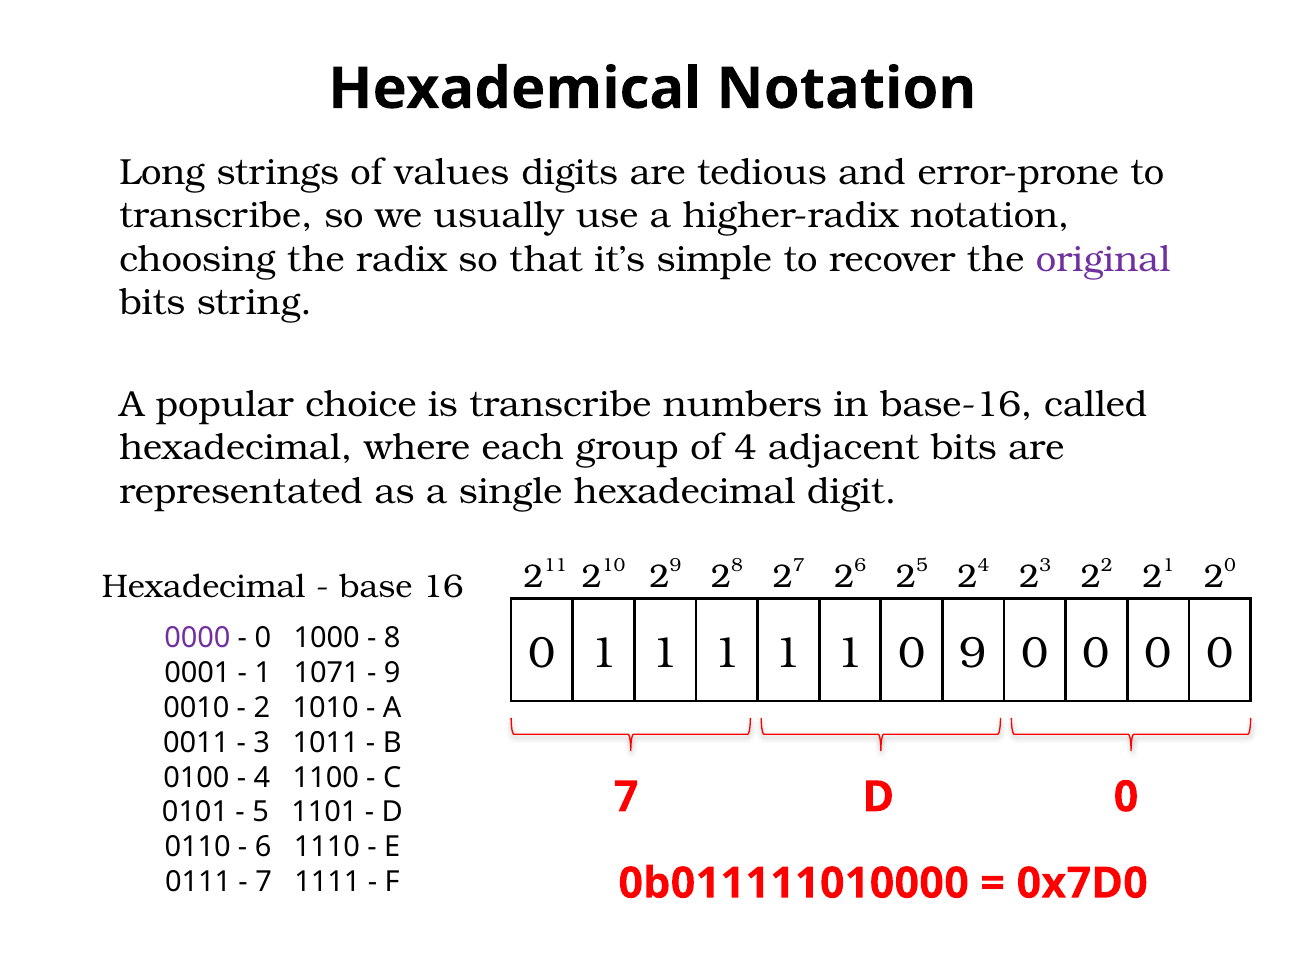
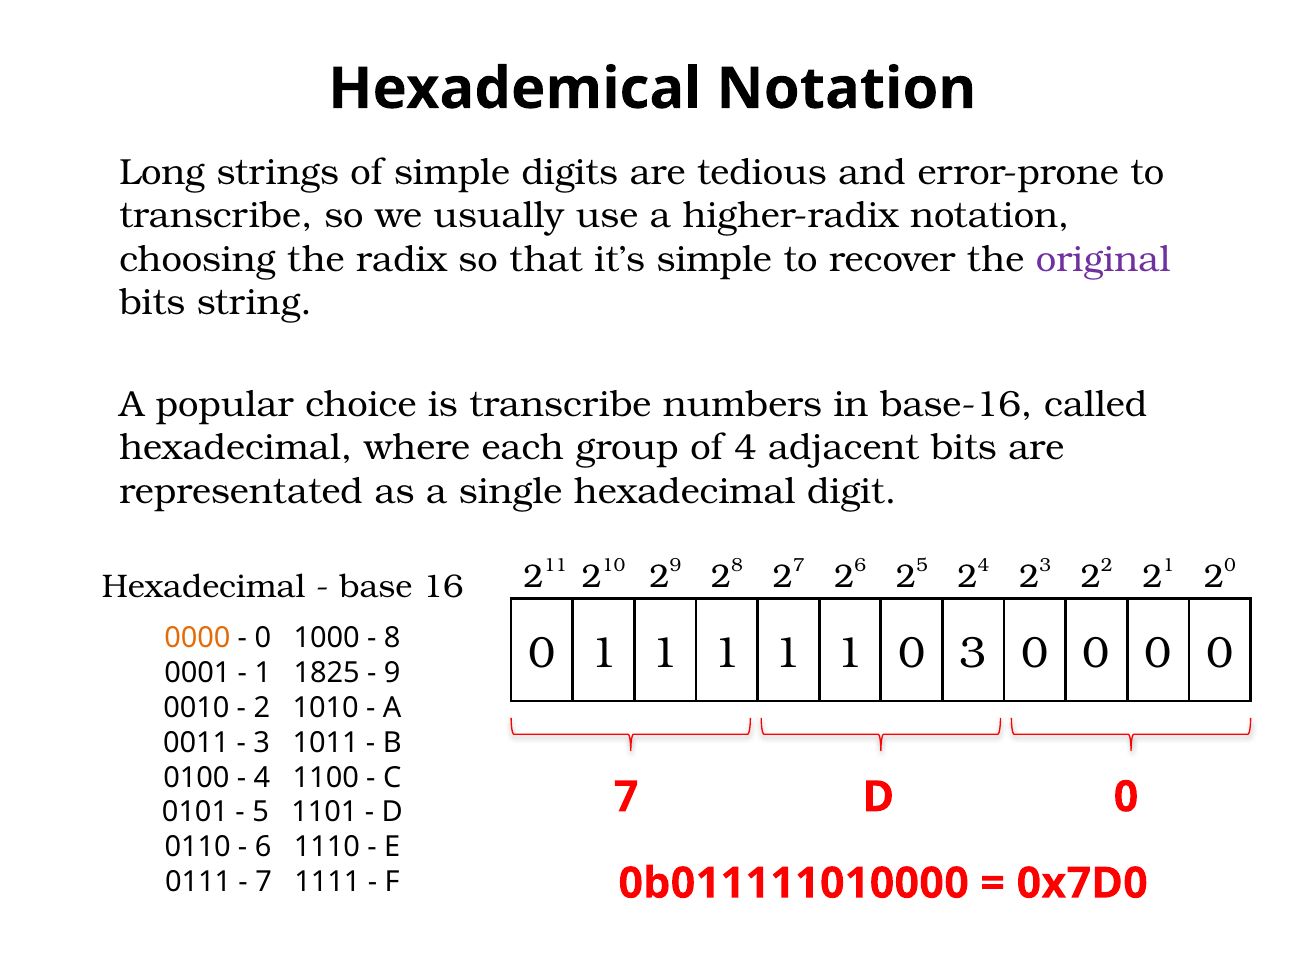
of values: values -> simple (452, 172)
0000 colour: purple -> orange (197, 638)
0 9: 9 -> 3 (973, 652)
1071: 1071 -> 1825 (327, 673)
